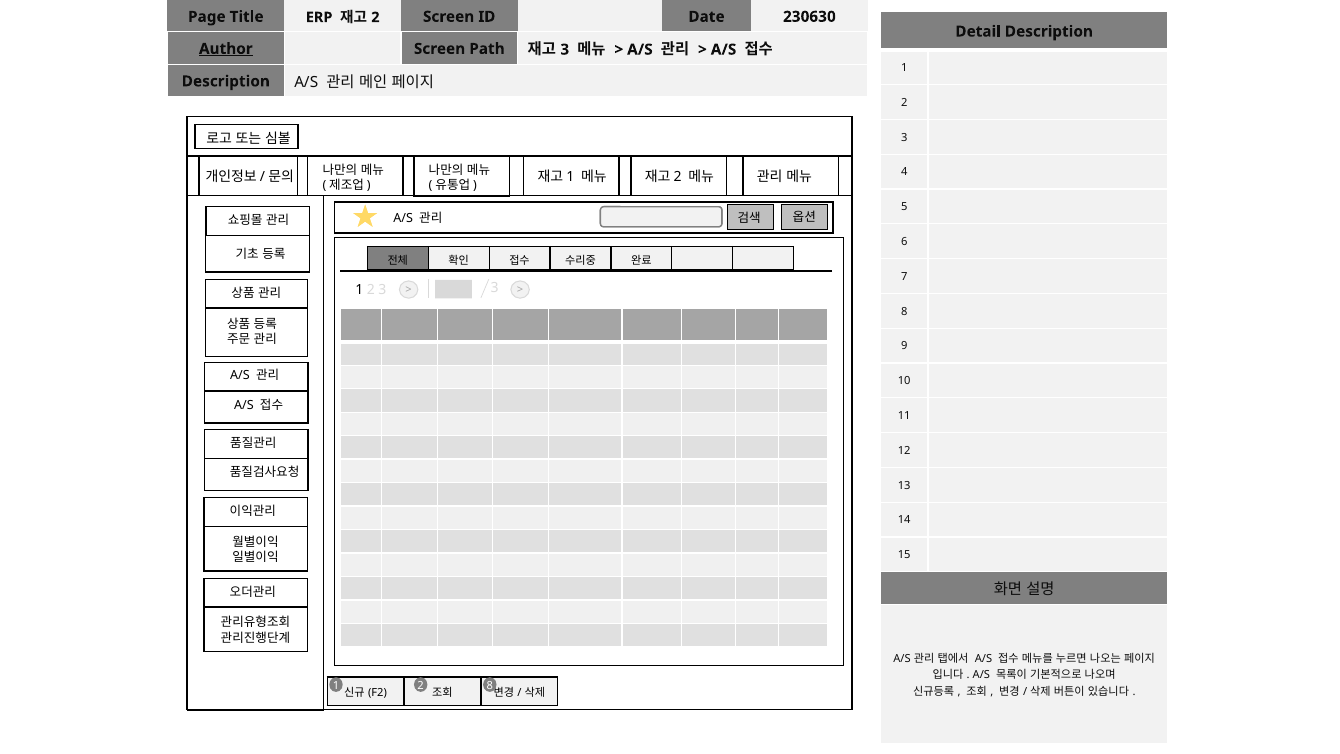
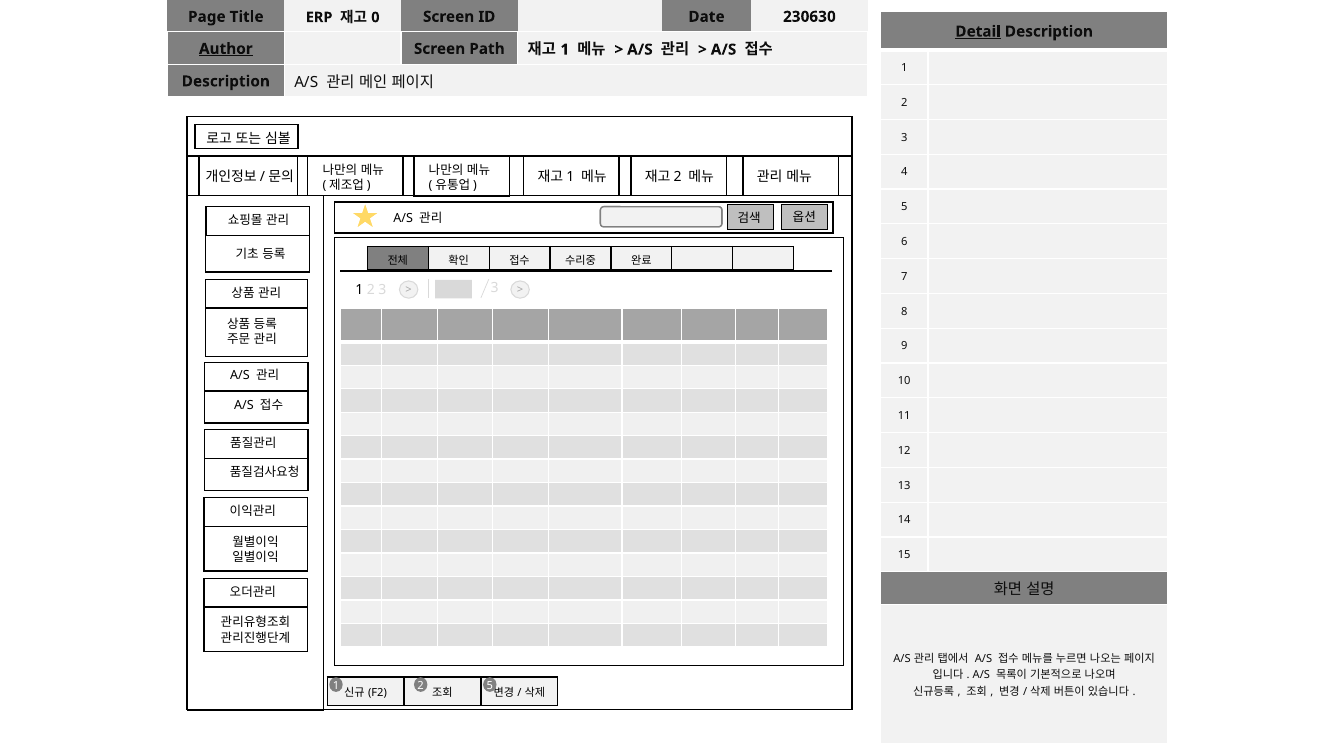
2: 2 -> 0 (375, 17)
Detail underline: none -> present (978, 31)
3: 3 -> 1 (565, 50)
2 8: 8 -> 5 (490, 685)
